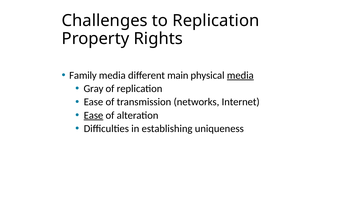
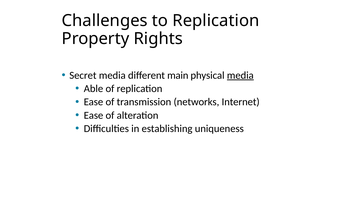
Family: Family -> Secret (83, 75)
Gray: Gray -> Able (93, 89)
Ease underline: present -> none (93, 115)
